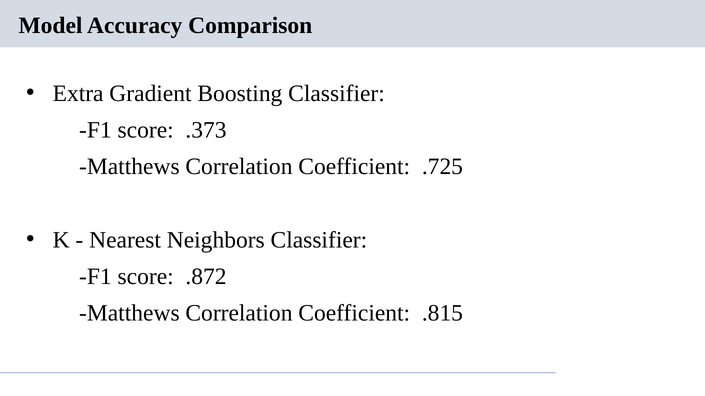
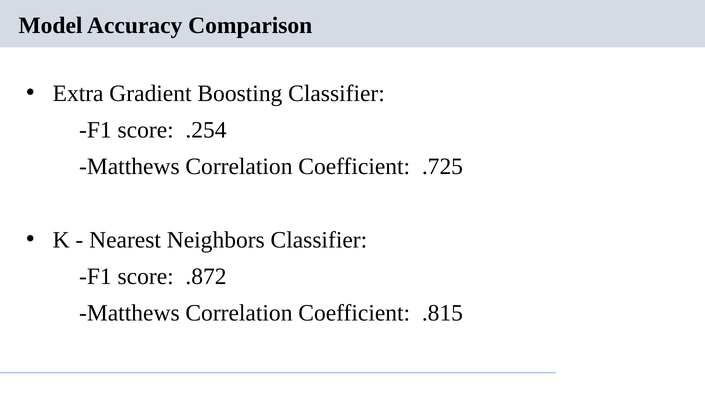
.373: .373 -> .254 (206, 130)
